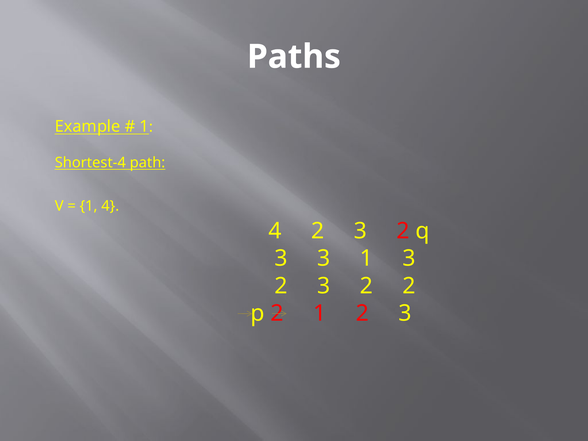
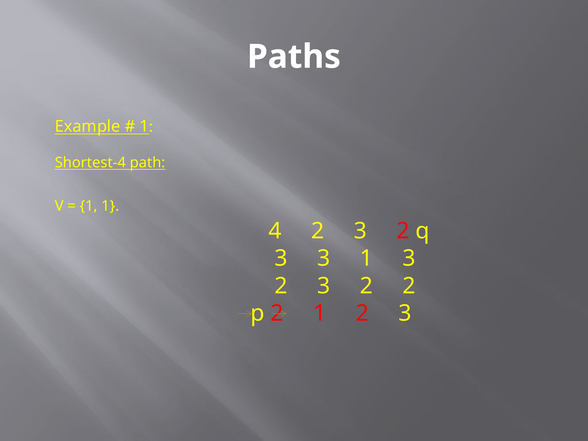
1 4: 4 -> 1 (110, 206)
